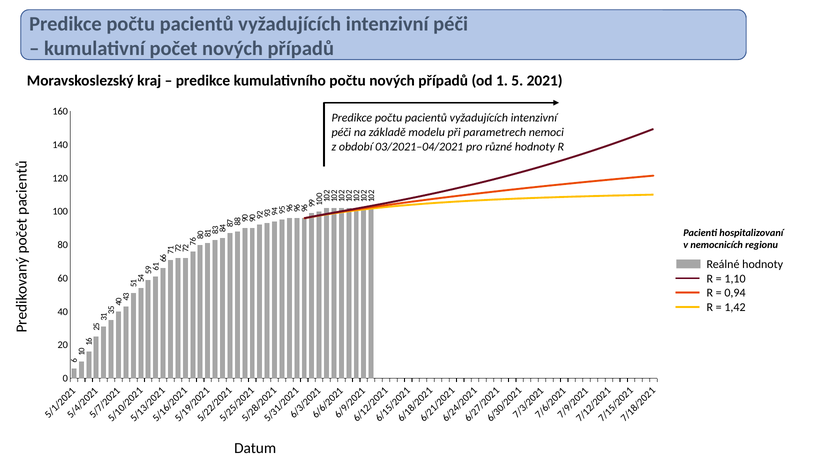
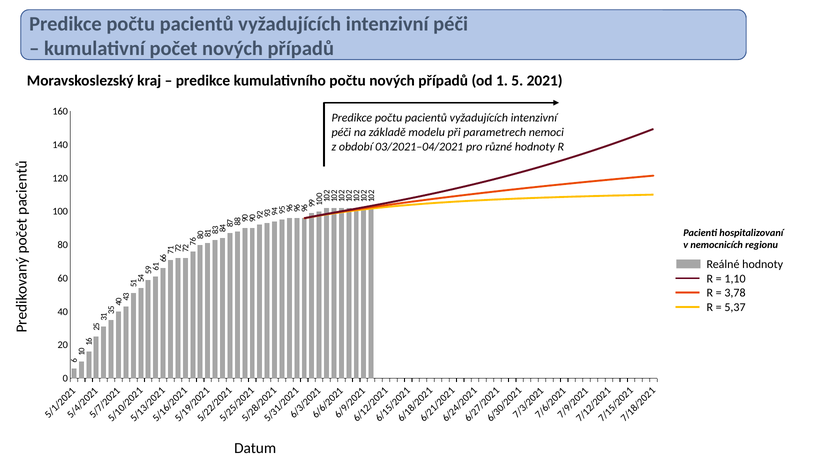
0,94: 0,94 -> 3,78 (735, 293)
1,42: 1,42 -> 5,37 (735, 307)
